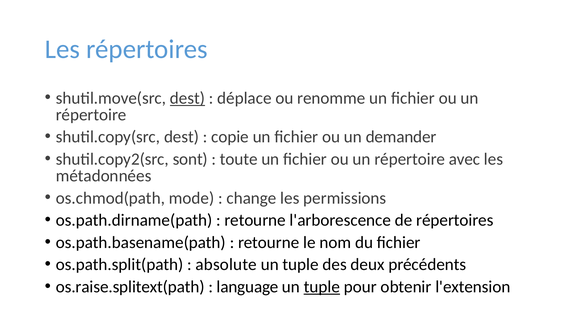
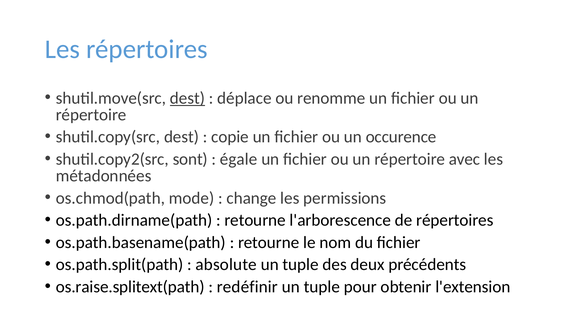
demander: demander -> occurence (401, 137)
toute: toute -> égale (239, 159)
language: language -> redéfinir (247, 287)
tuple underline: present -> none (322, 287)
